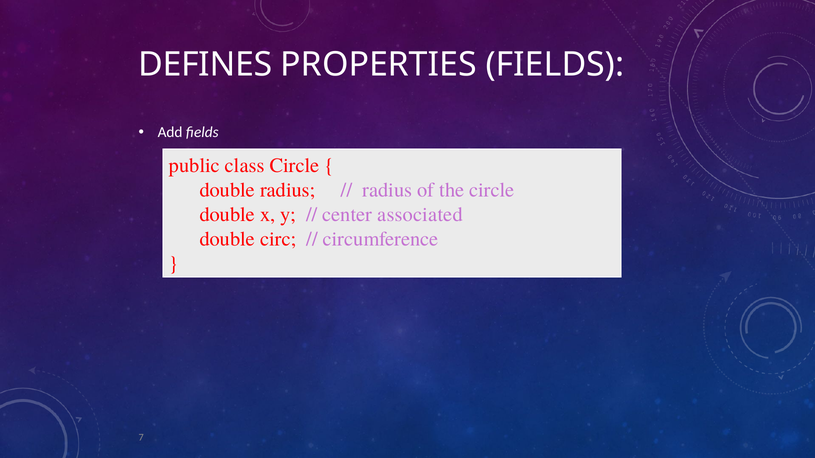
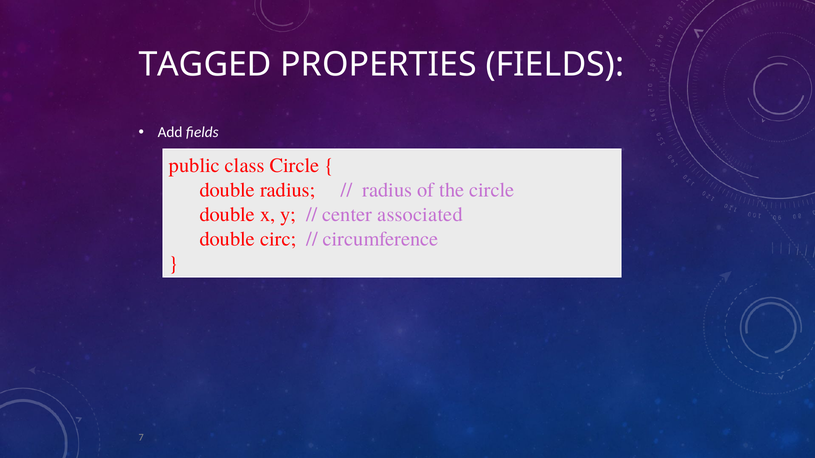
DEFINES: DEFINES -> TAGGED (205, 65)
